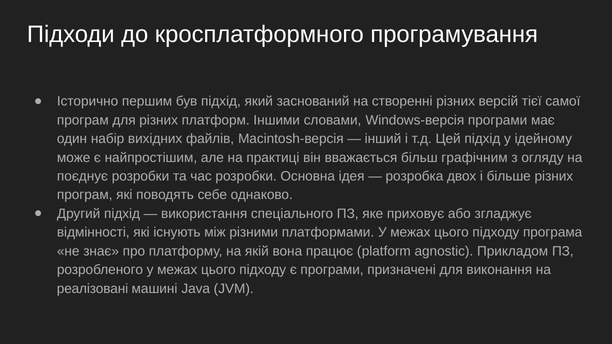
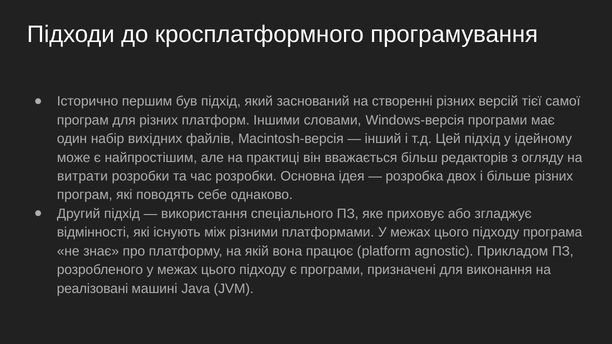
графічним: графічним -> редакторів (475, 158)
поєднує: поєднує -> витрати (82, 176)
